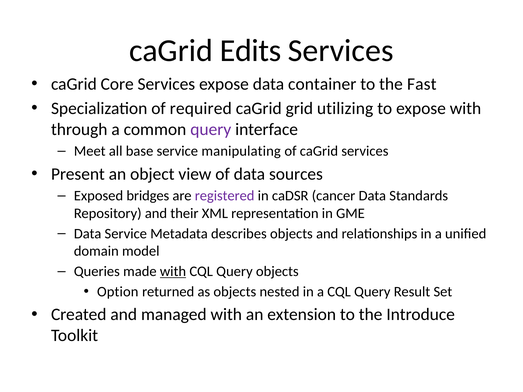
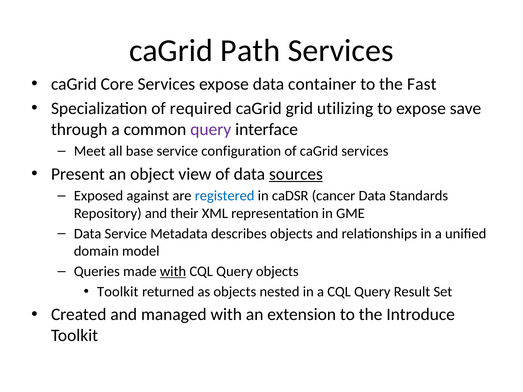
Edits: Edits -> Path (250, 51)
expose with: with -> save (466, 108)
manipulating: manipulating -> configuration (241, 151)
sources underline: none -> present (296, 174)
bridges: bridges -> against (148, 196)
registered colour: purple -> blue (225, 196)
Option: Option -> Toolkit (118, 292)
